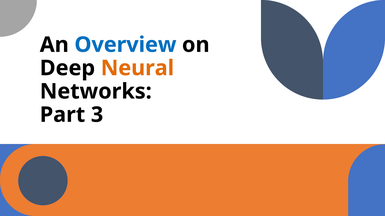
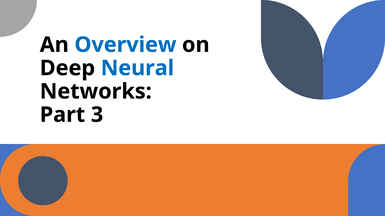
Neural colour: orange -> blue (137, 68)
